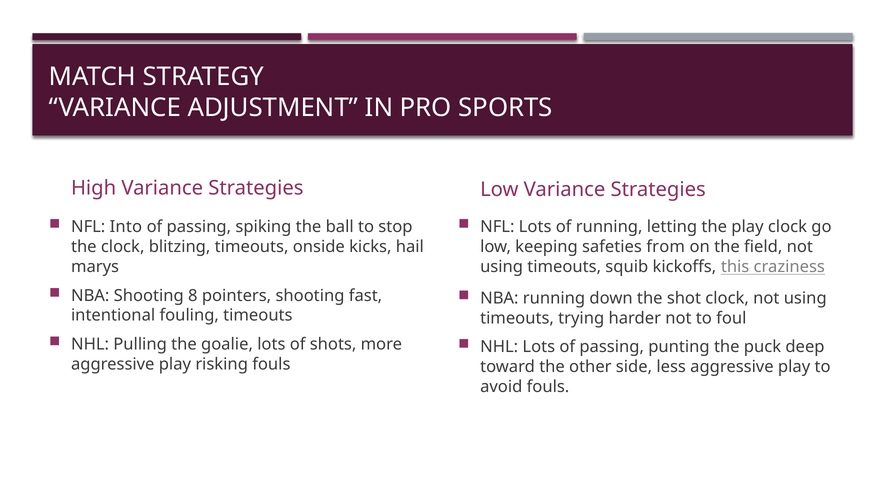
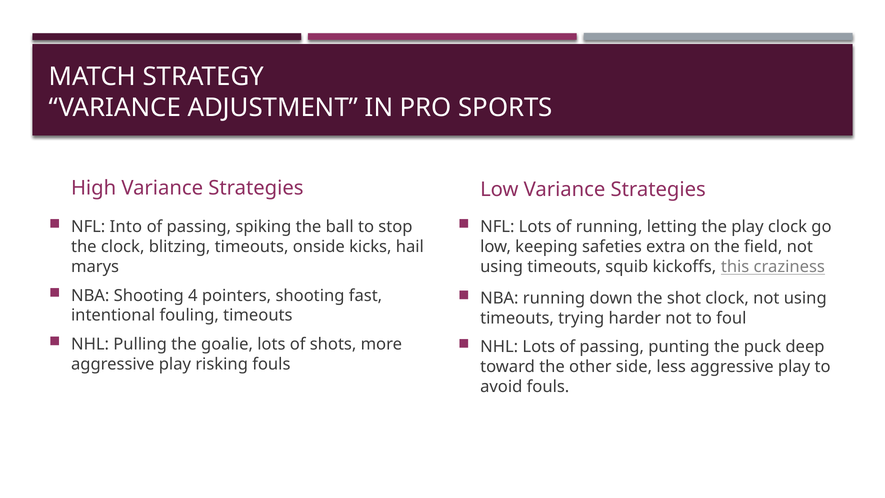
from: from -> extra (666, 247)
8: 8 -> 4 (193, 295)
